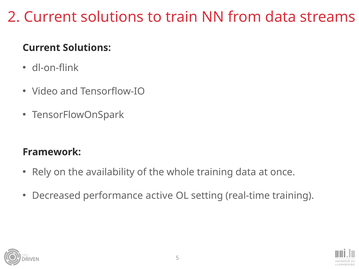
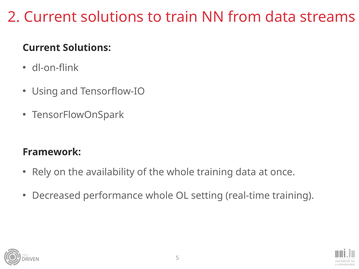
Video: Video -> Using (45, 92)
performance active: active -> whole (159, 196)
